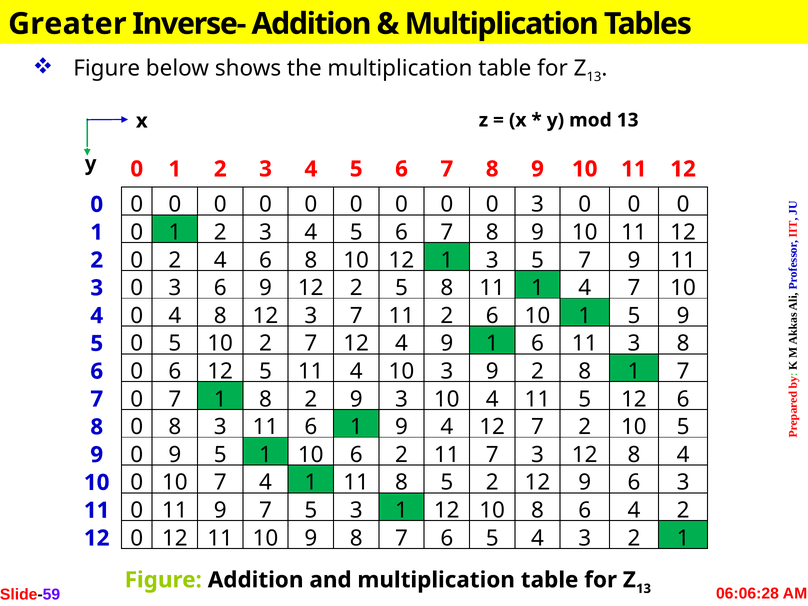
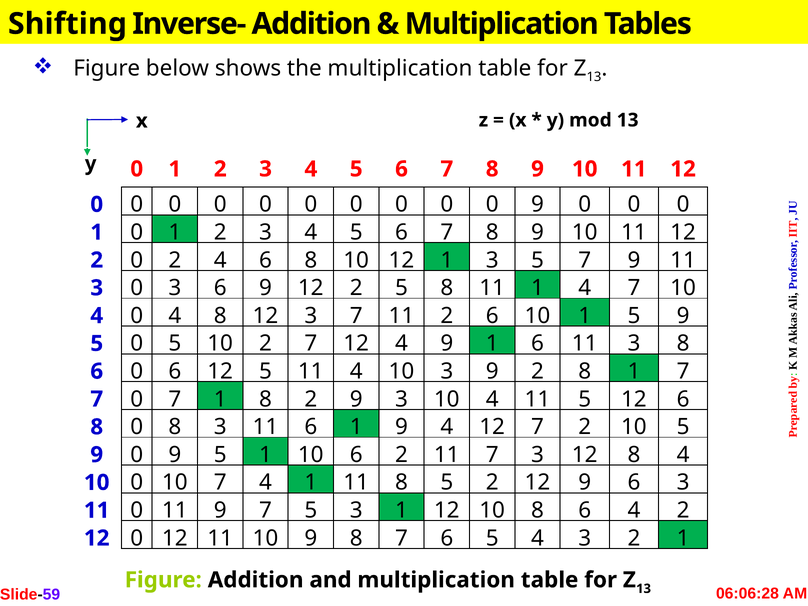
Greater: Greater -> Shifting (67, 24)
0 0 3: 3 -> 9 (538, 205)
